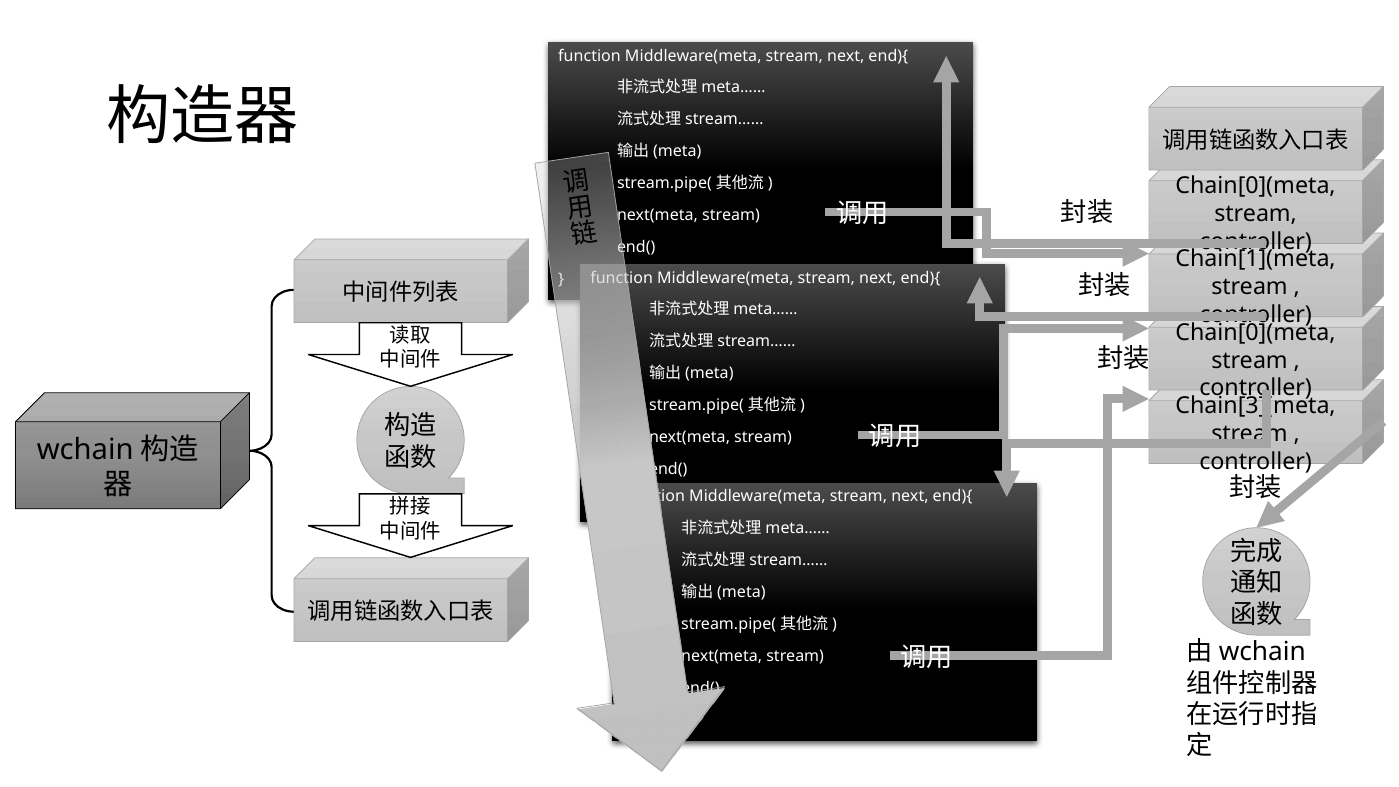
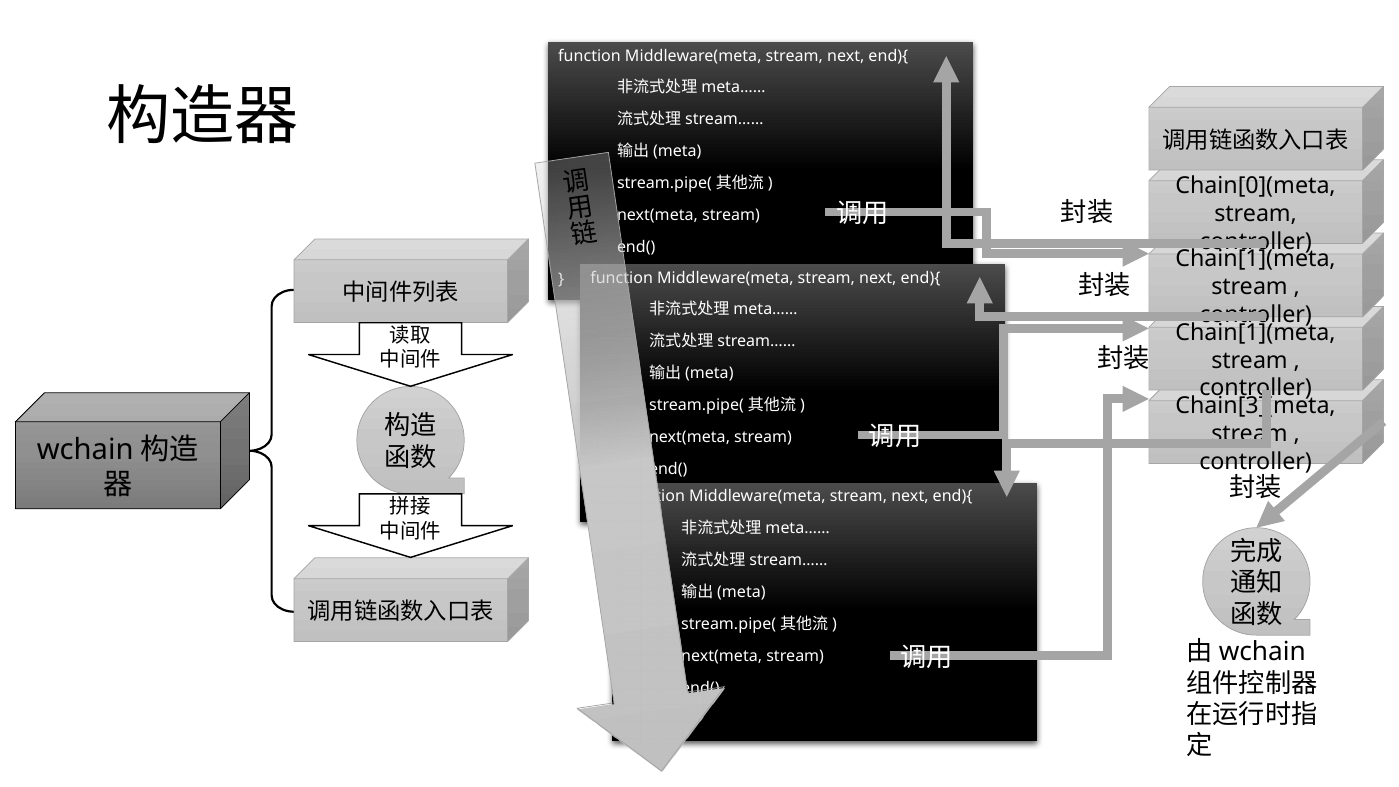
Chain[0](meta: Chain[0](meta -> Chain[1](meta (1256, 332)
